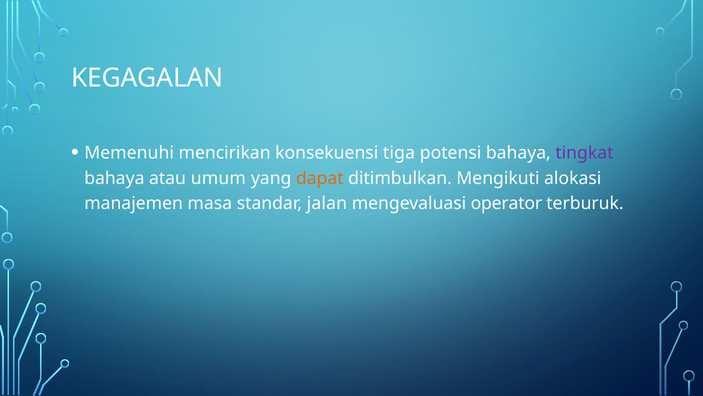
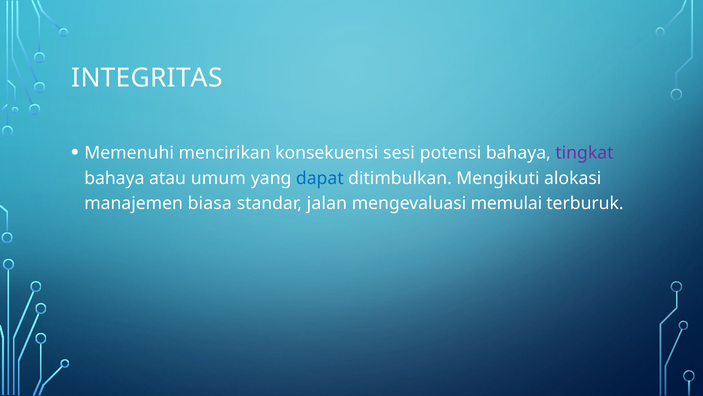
KEGAGALAN: KEGAGALAN -> INTEGRITAS (147, 78)
tiga: tiga -> sesi (399, 153)
dapat colour: orange -> blue (320, 178)
masa: masa -> biasa (210, 203)
operator: operator -> memulai (506, 203)
